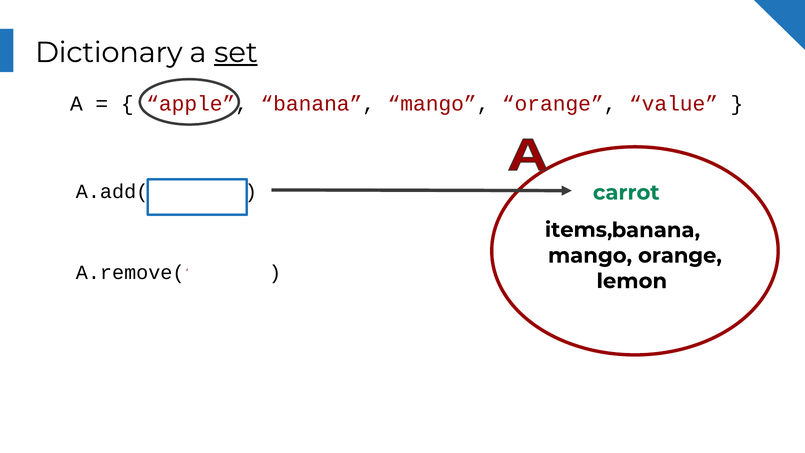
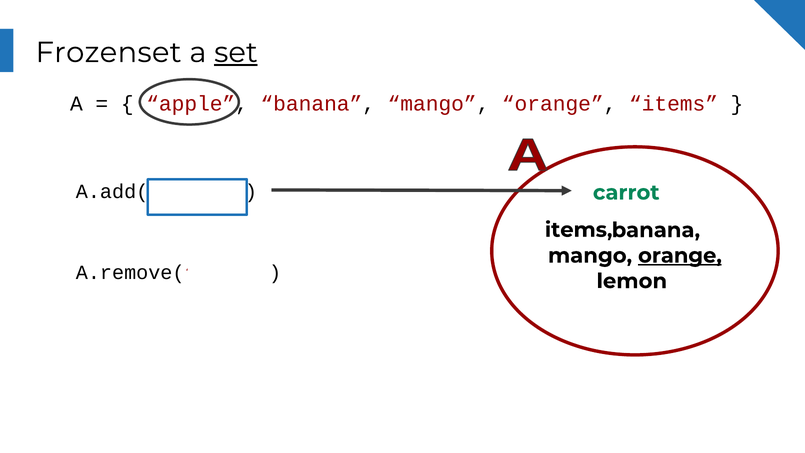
Dictionary: Dictionary -> Frozenset (109, 52)
orange value: value -> items (674, 104)
orange underline: none -> present (680, 256)
